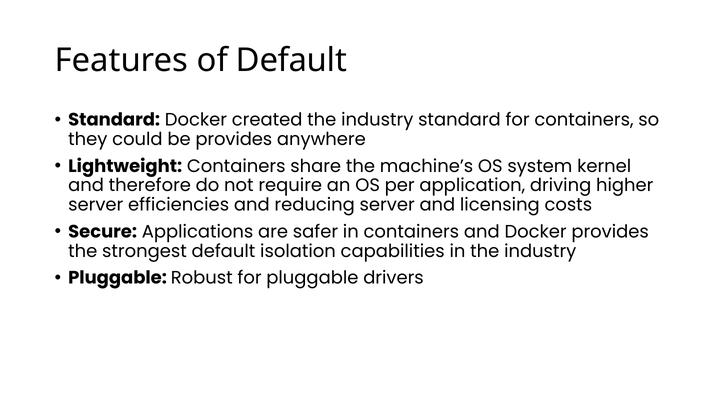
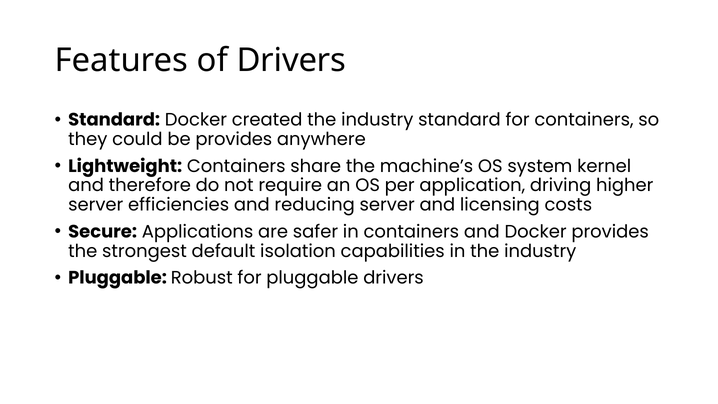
of Default: Default -> Drivers (291, 60)
